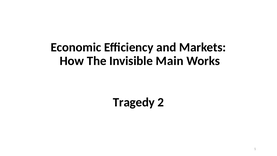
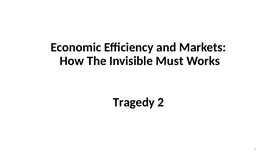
Main: Main -> Must (170, 61)
